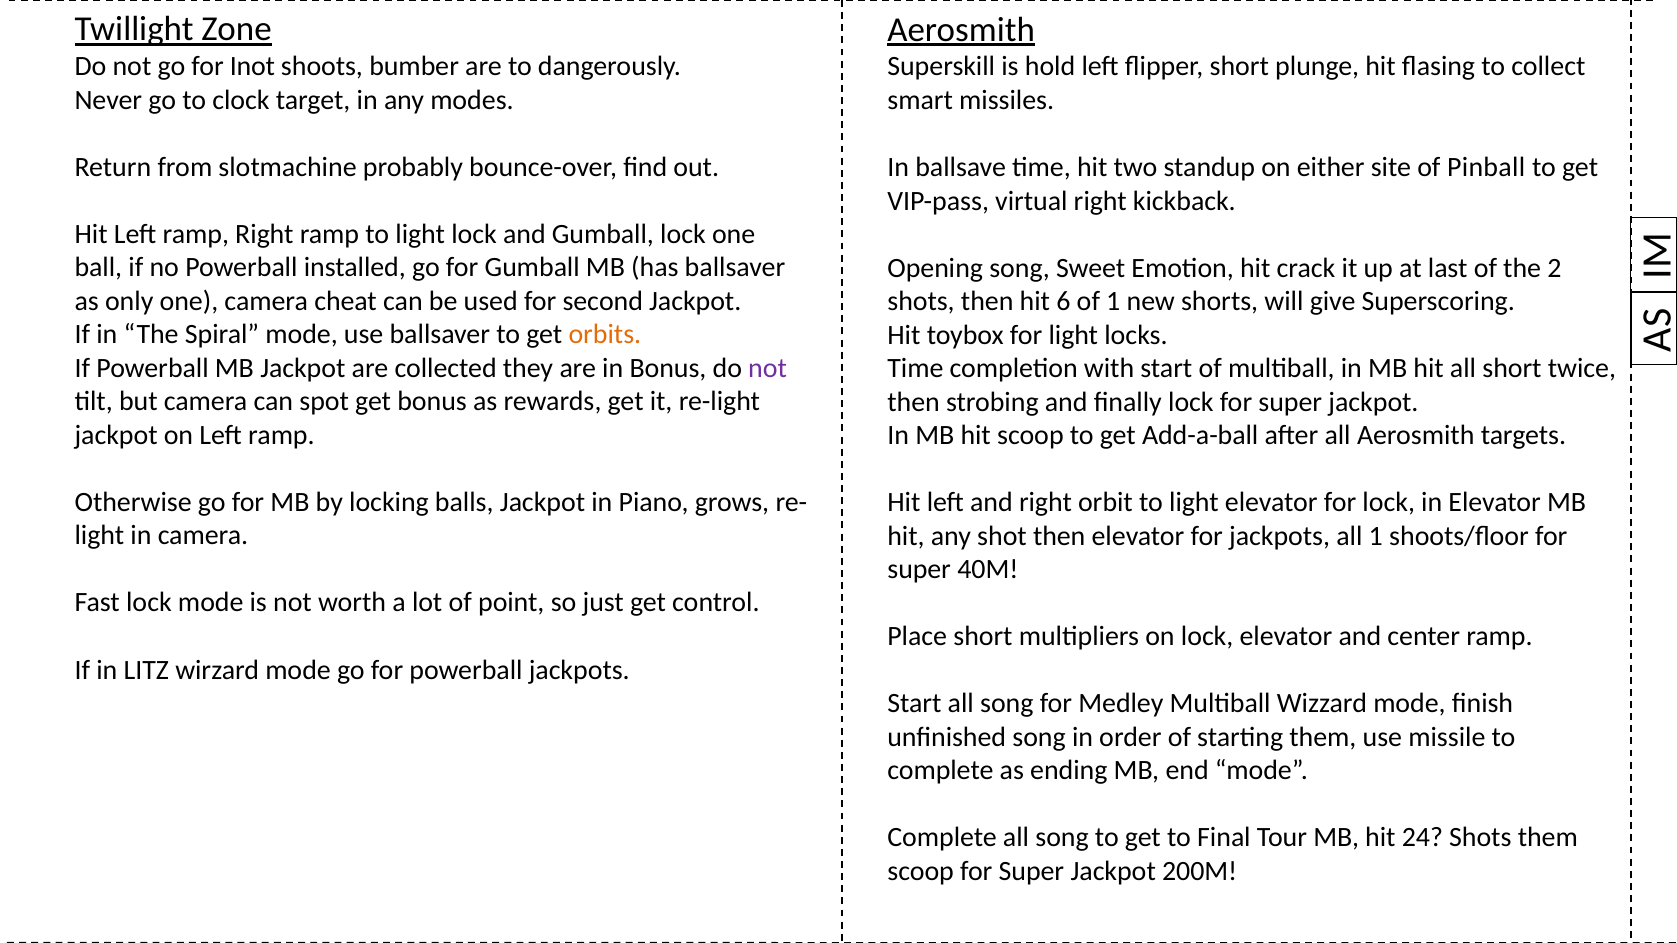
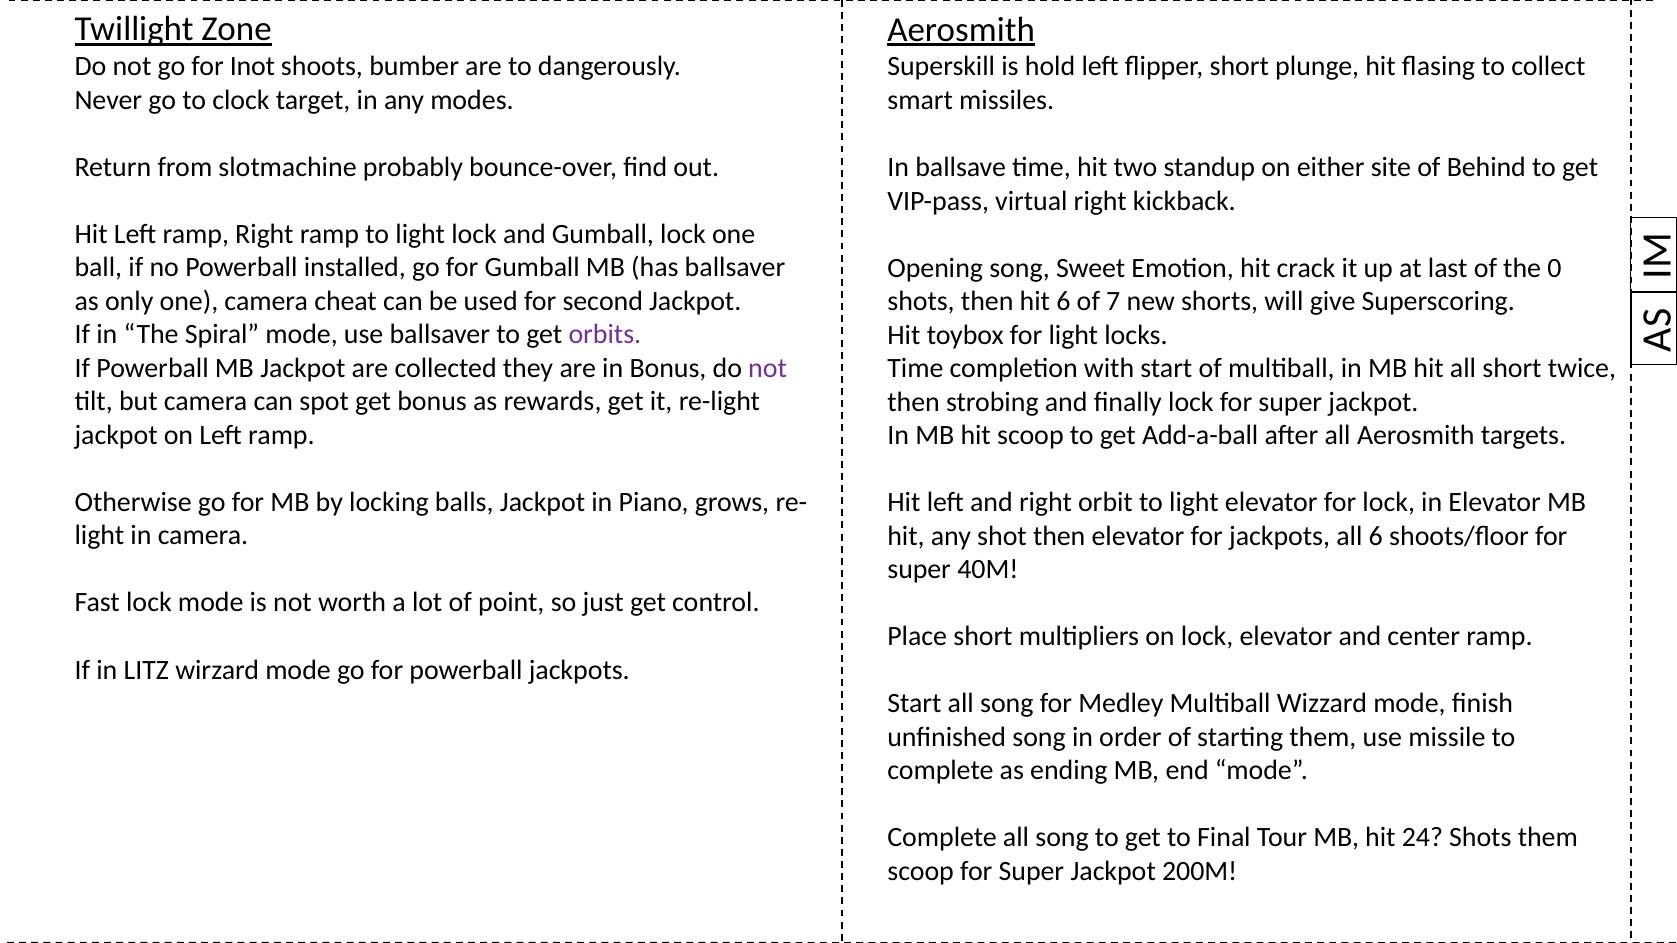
Pinball: Pinball -> Behind (1486, 167)
2: 2 -> 0 (1554, 268)
of 1: 1 -> 7 (1113, 301)
orbits colour: orange -> purple (605, 335)
all 1: 1 -> 6 (1376, 536)
